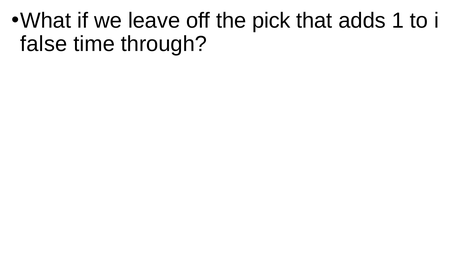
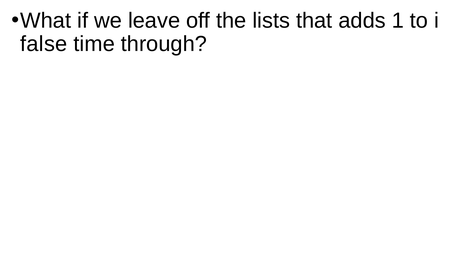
pick: pick -> lists (271, 20)
